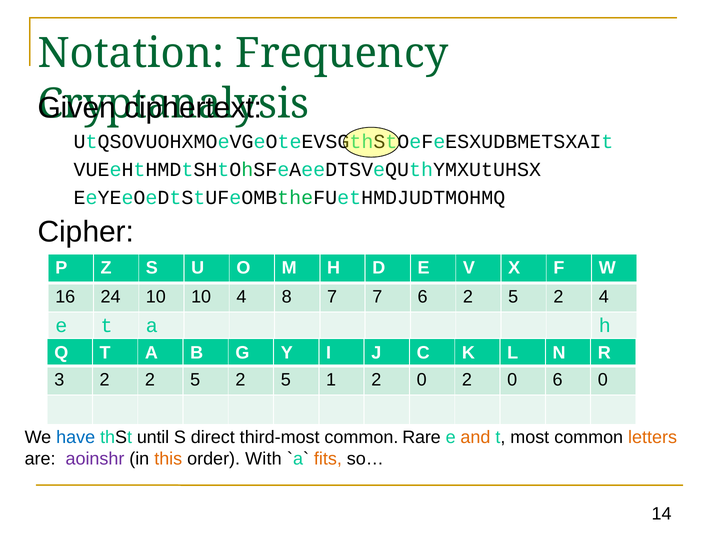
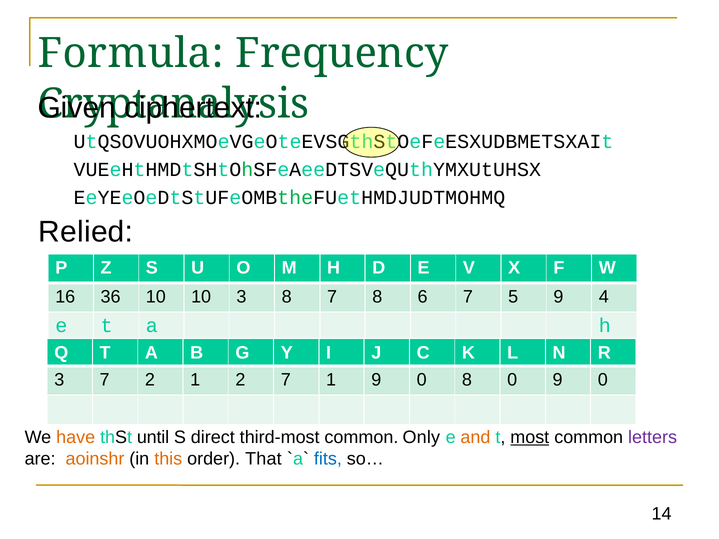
Notation: Notation -> Formula (131, 54)
Cipher: Cipher -> Relied (86, 232)
24: 24 -> 36 (111, 297)
10 4: 4 -> 3 (241, 297)
7 7: 7 -> 8 (377, 297)
6 2: 2 -> 7 (468, 297)
2: 2 -> 9 (558, 297)
3 2: 2 -> 7 (105, 380)
5: 5 -> 1 (195, 380)
5: 5 -> 7 (286, 380)
1 2: 2 -> 9 (376, 380)
0 2: 2 -> 8 (467, 380)
0 6: 6 -> 9 (558, 380)
have colour: blue -> orange (76, 438)
Rare: Rare -> Only (421, 438)
most underline: none -> present (530, 438)
letters colour: orange -> purple (653, 438)
aoinshr colour: purple -> orange (95, 459)
With: With -> That (263, 459)
fits colour: orange -> blue (328, 459)
